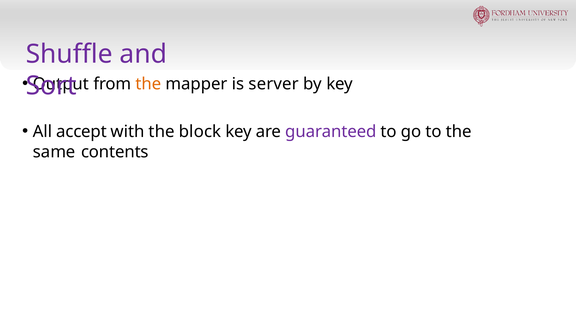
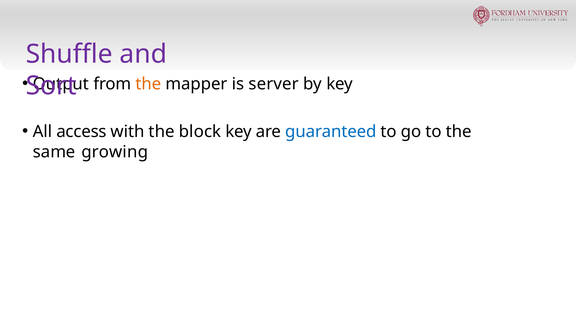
accept: accept -> access (82, 132)
guaranteed colour: purple -> blue (331, 132)
contents: contents -> growing (115, 152)
